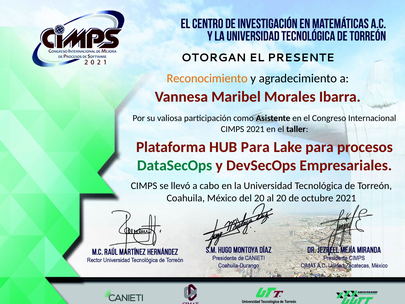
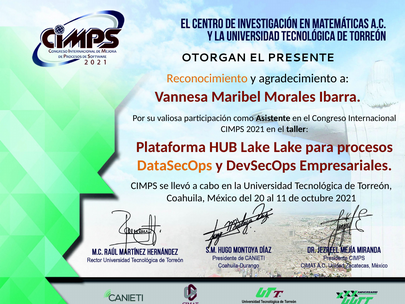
HUB Para: Para -> Lake (255, 147)
DataSecOps colour: green -> orange (175, 165)
al 20: 20 -> 11 (281, 198)
